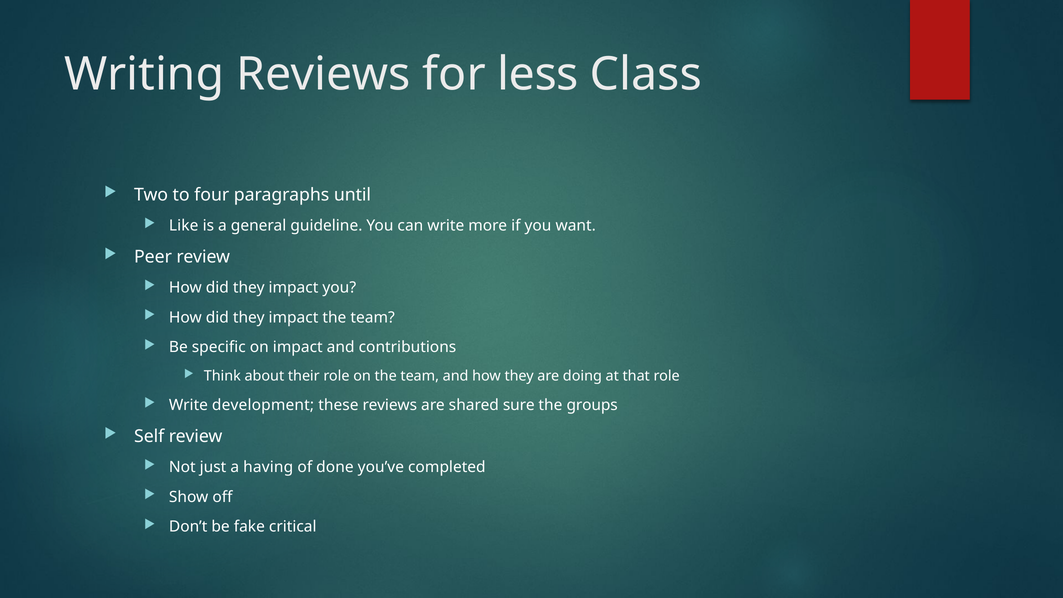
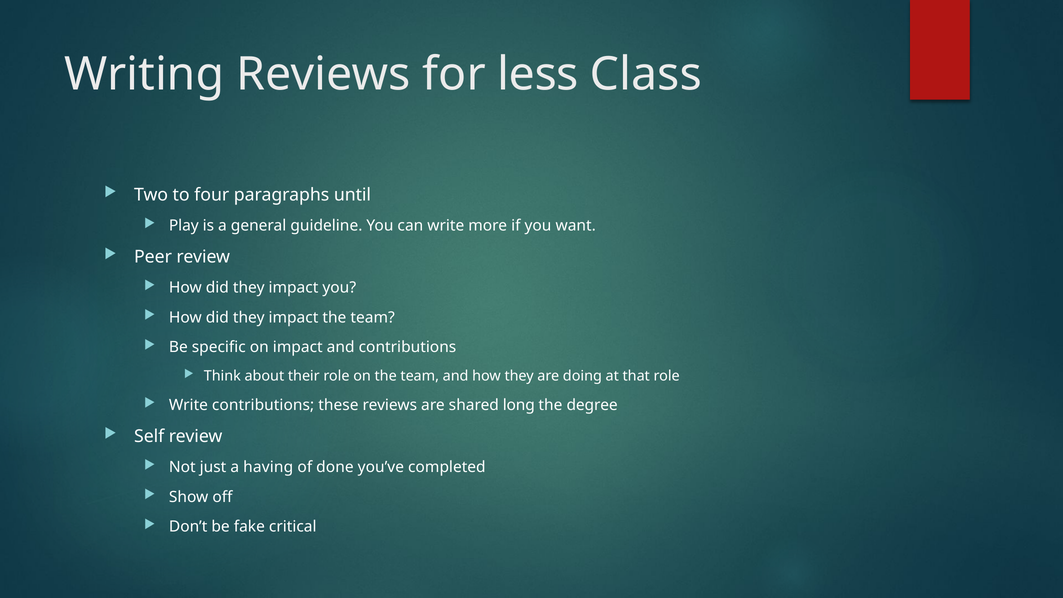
Like: Like -> Play (184, 226)
Write development: development -> contributions (263, 405)
sure: sure -> long (519, 405)
groups: groups -> degree (592, 405)
